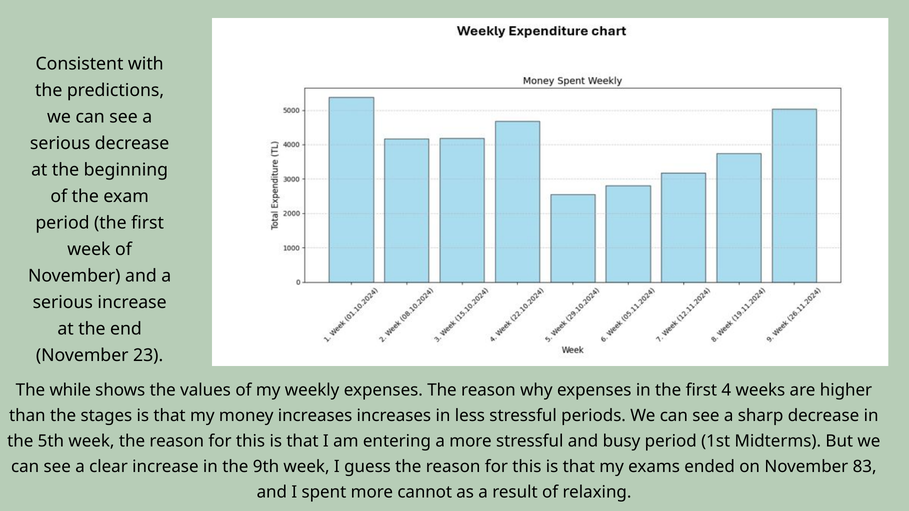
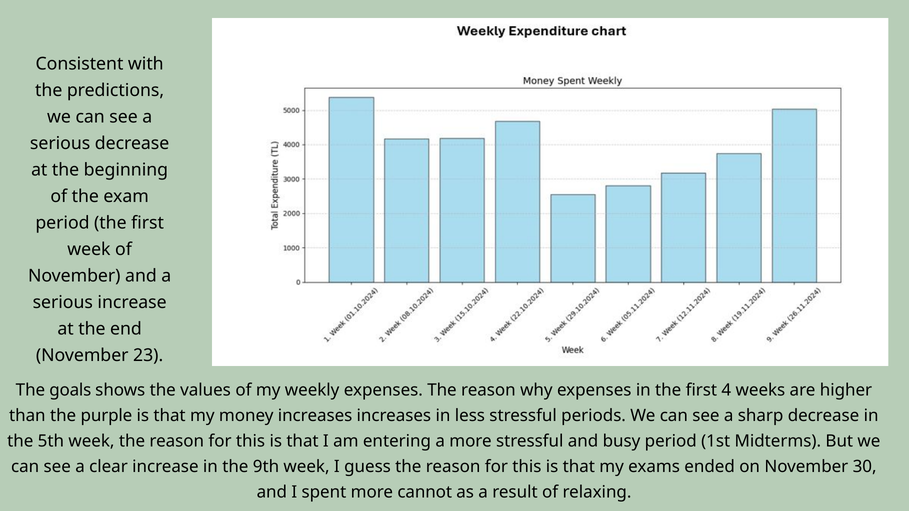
while: while -> goals (70, 390)
stages: stages -> purple (106, 416)
83: 83 -> 30 (865, 467)
